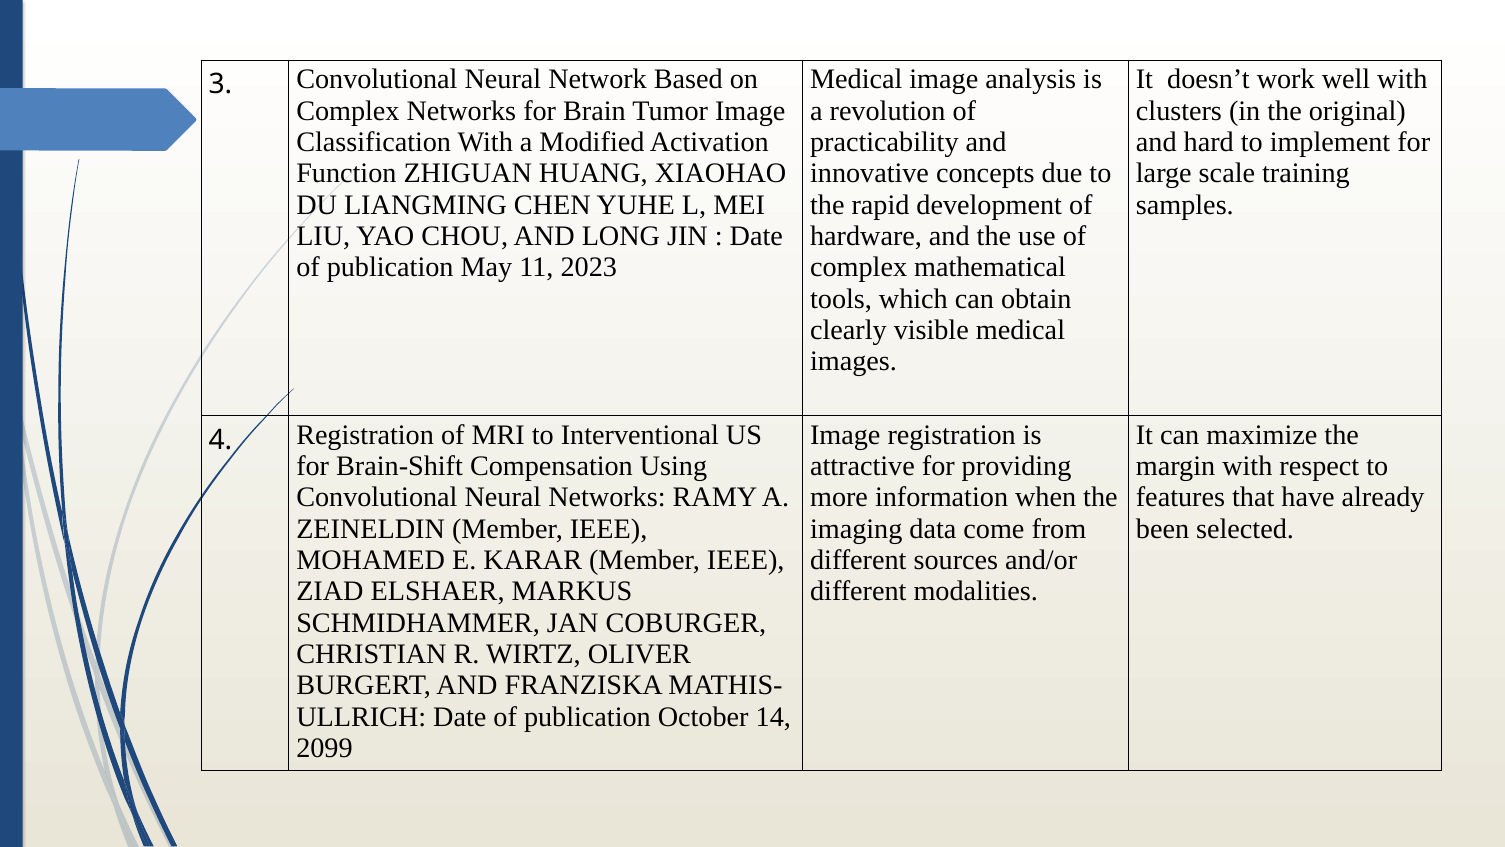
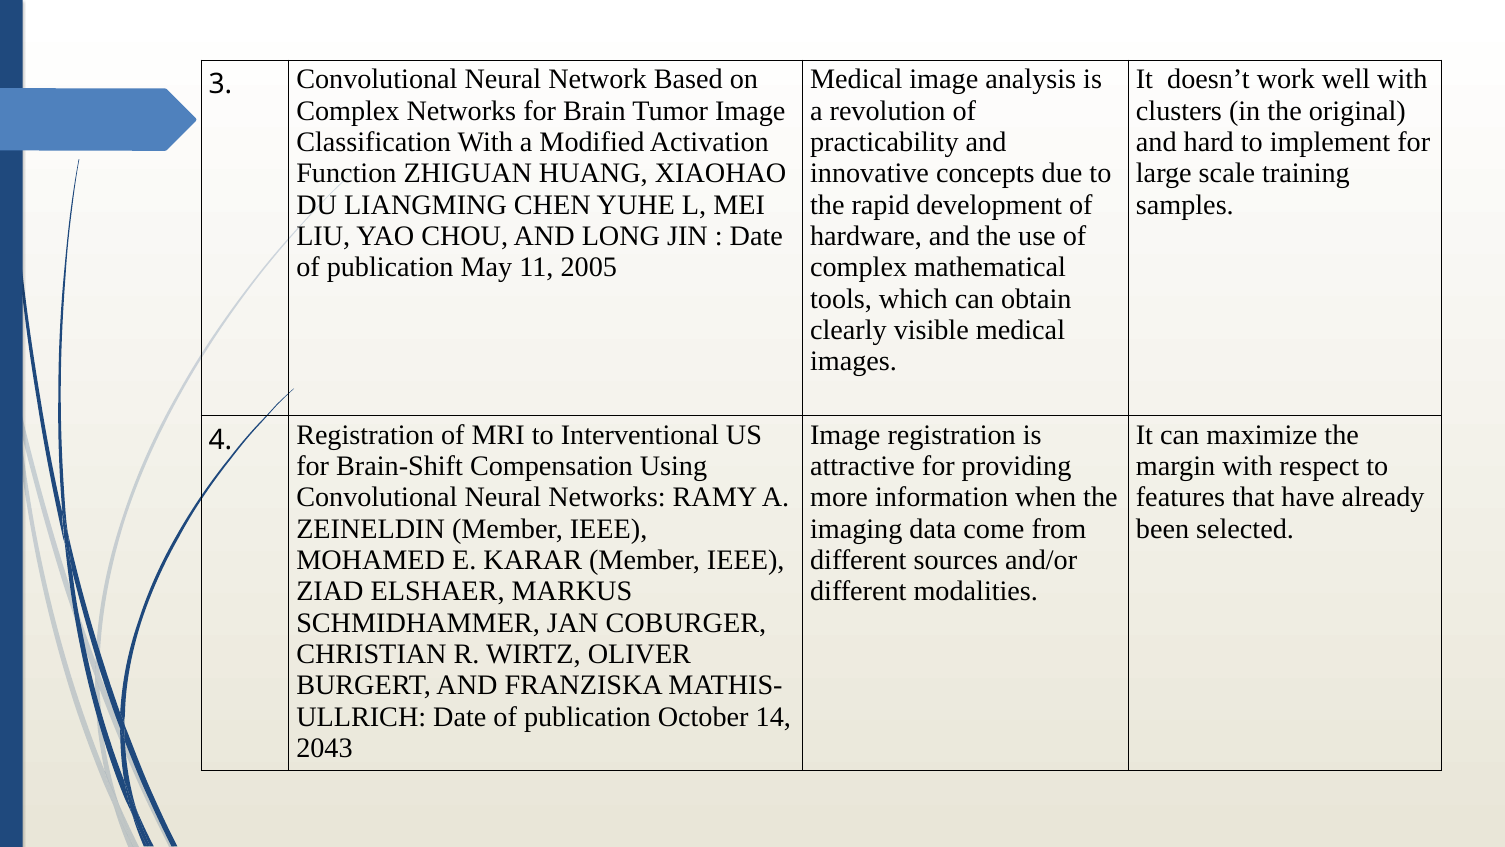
2023: 2023 -> 2005 (589, 268)
2099: 2099 -> 2043 (324, 748)
